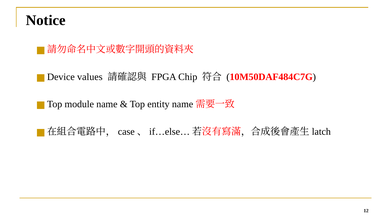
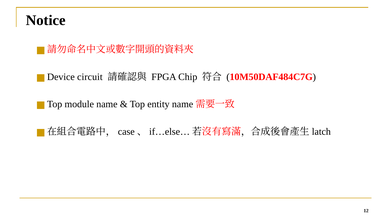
values: values -> circuit (90, 77)
